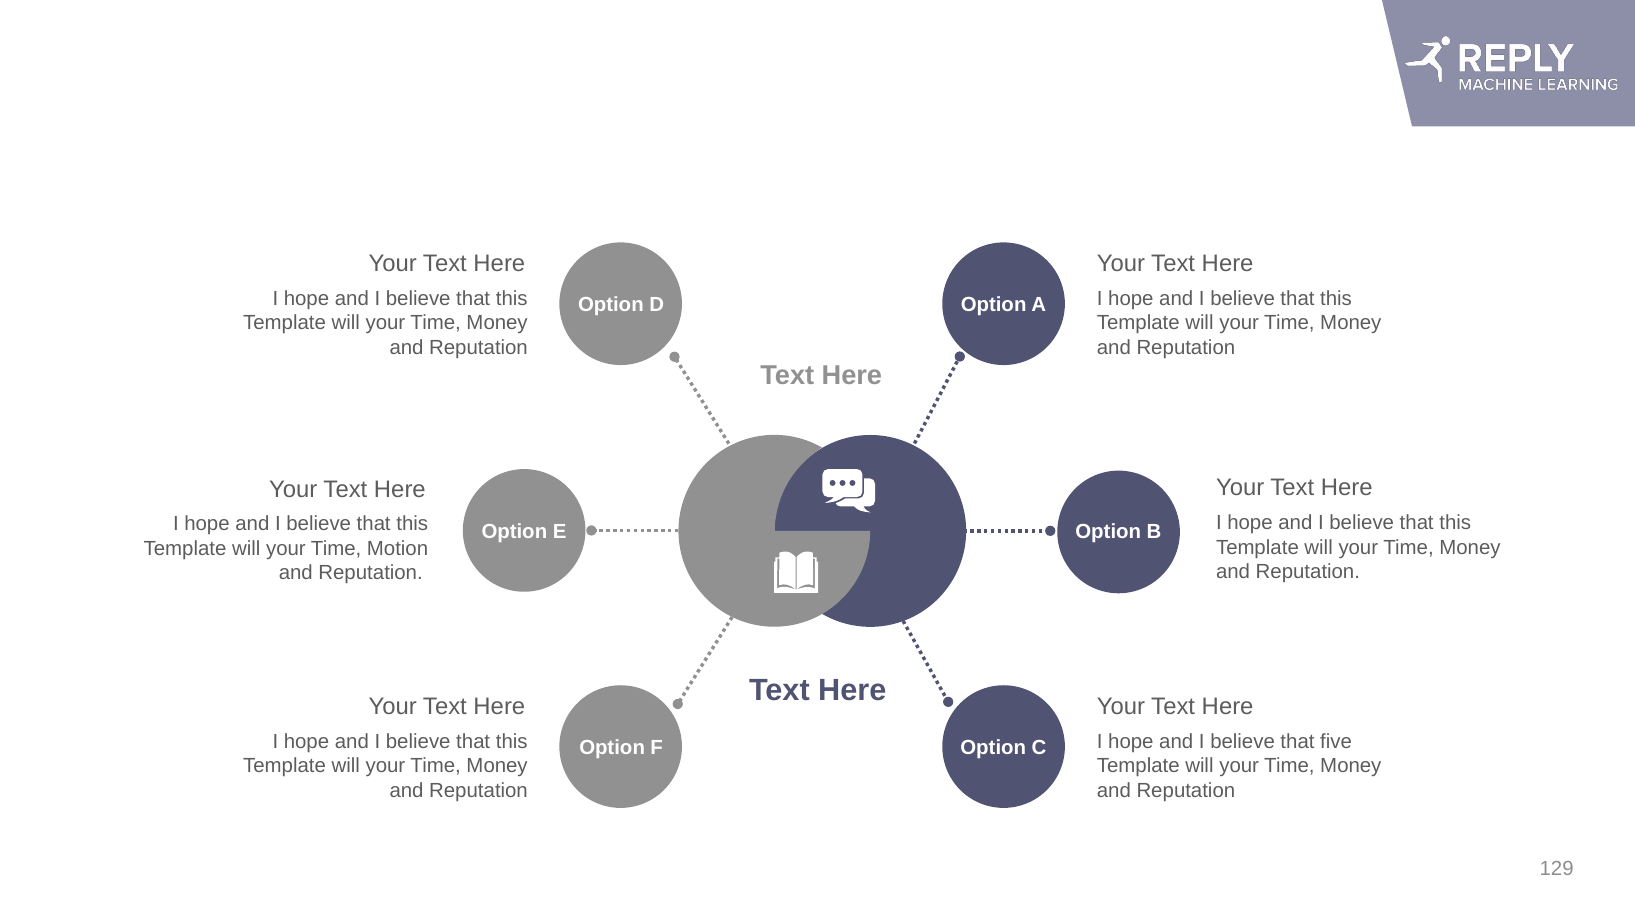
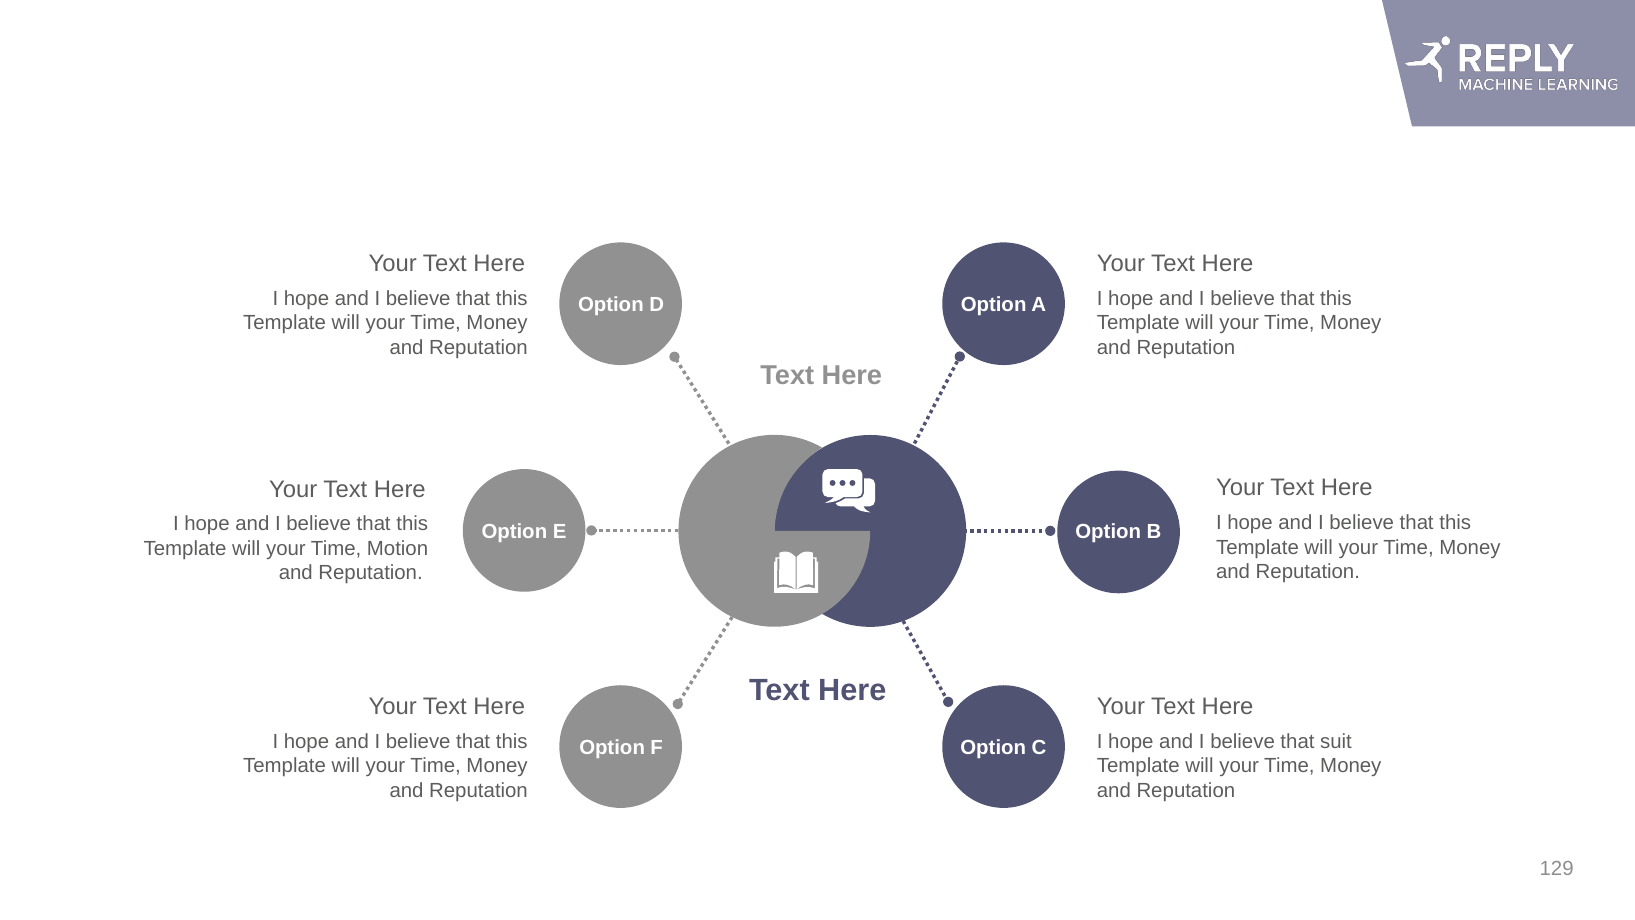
five: five -> suit (1336, 741)
